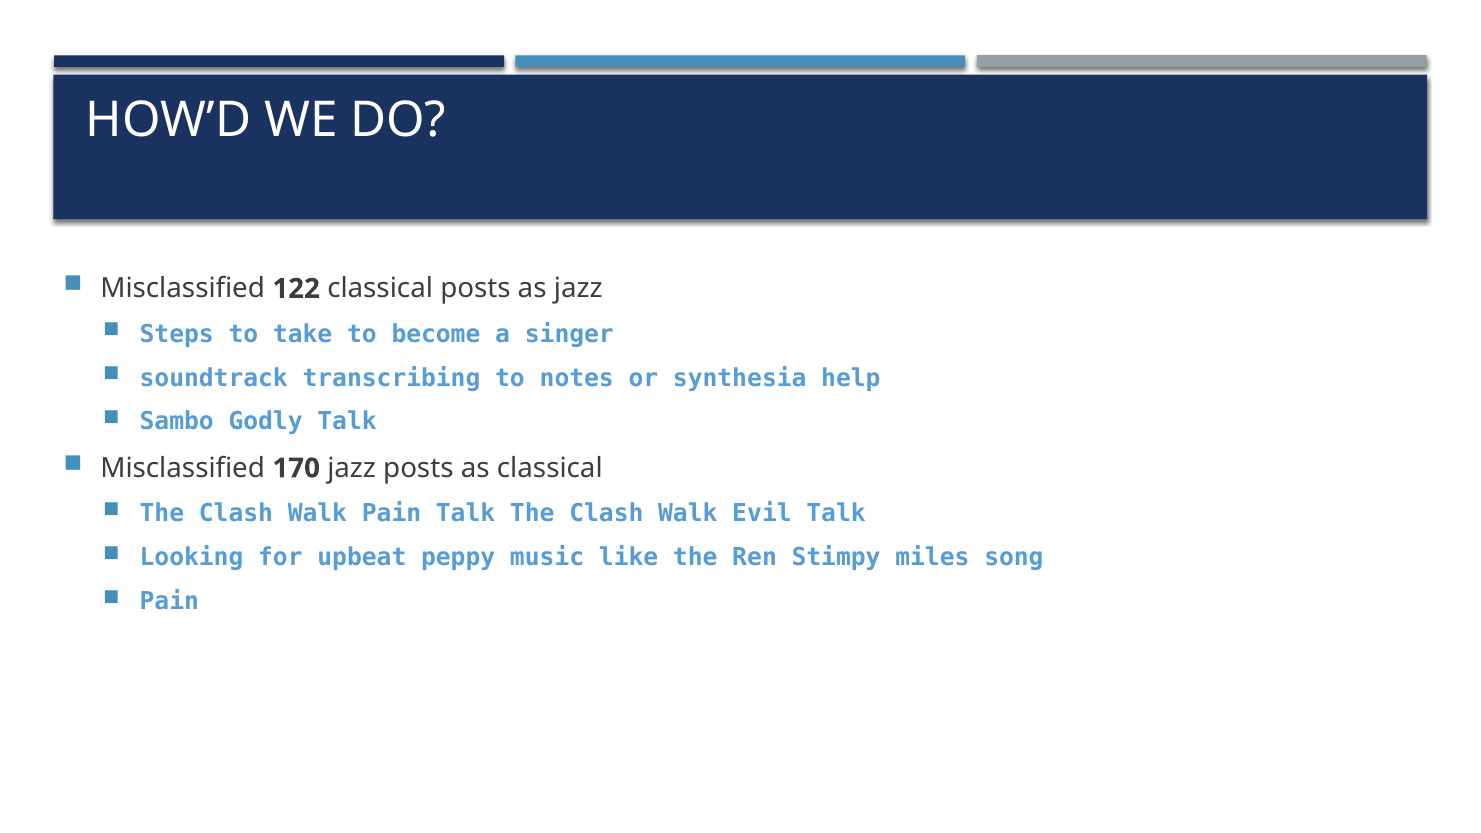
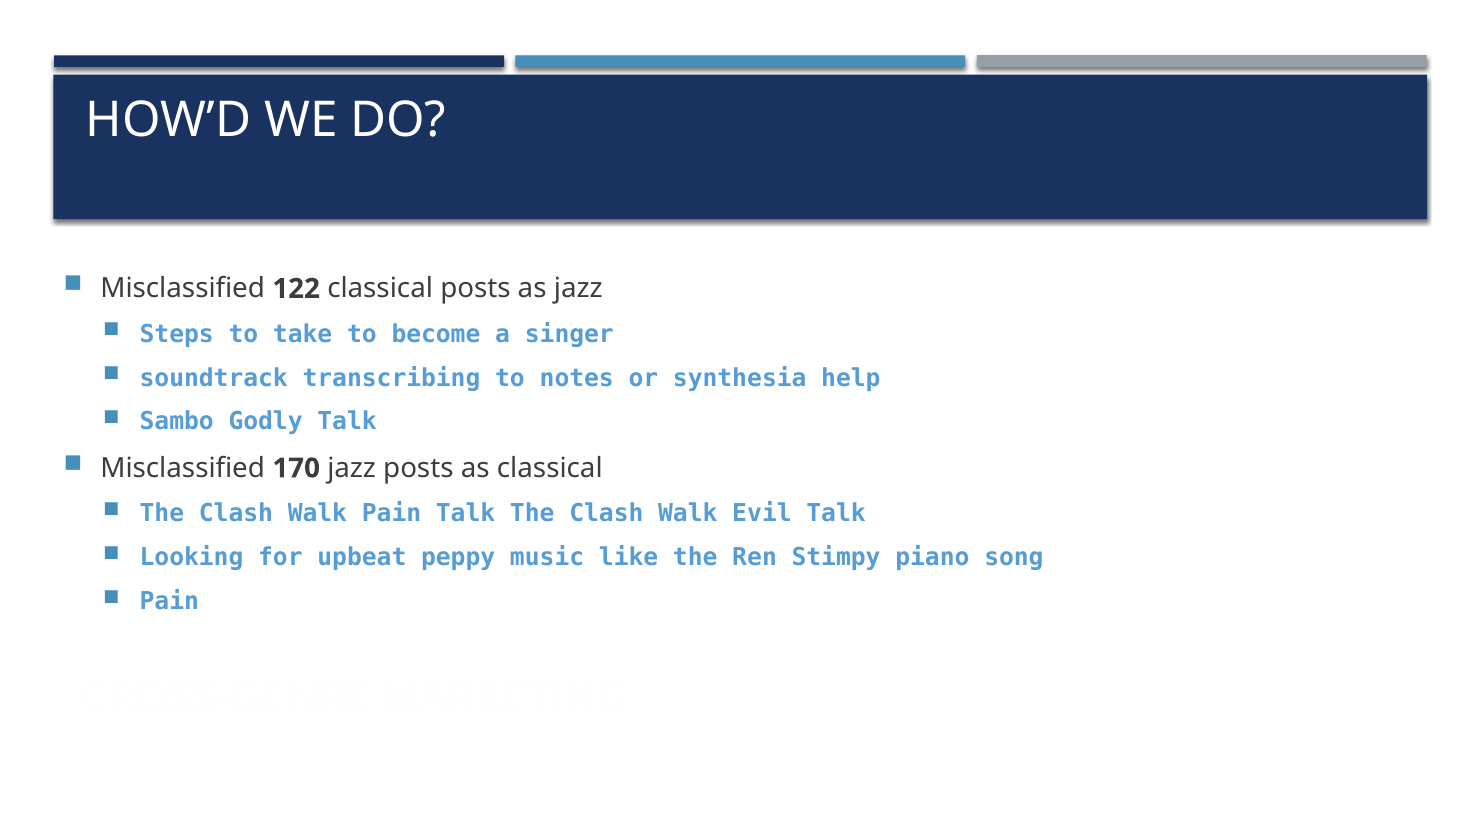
miles: miles -> piano (932, 558)
